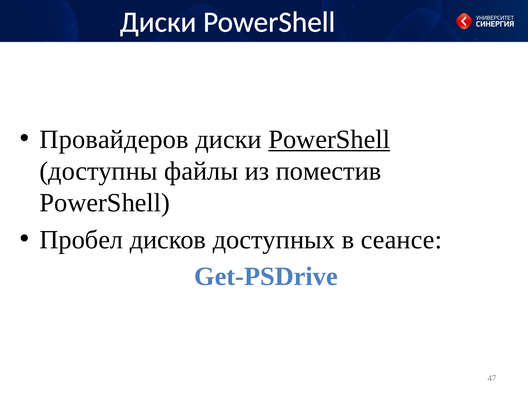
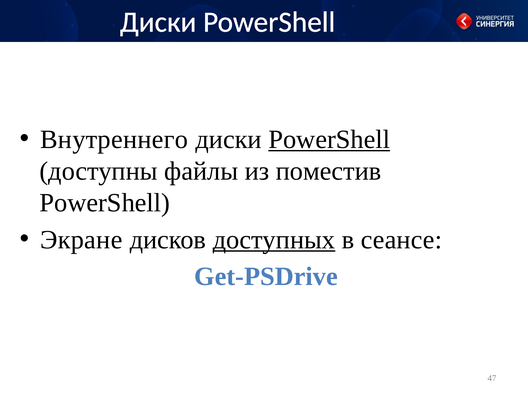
Провайдеров: Провайдеров -> Внутреннего (114, 139)
Пробел: Пробел -> Экране (81, 240)
доступных underline: none -> present (274, 240)
